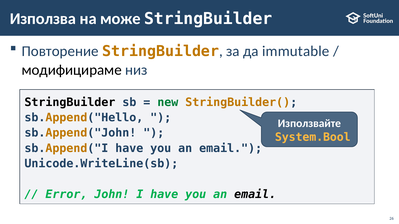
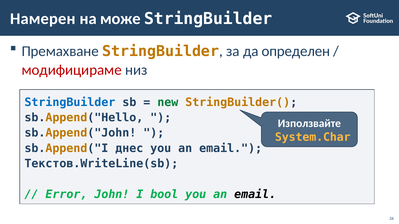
Използва: Използва -> Намерен (43, 19)
Повторение: Повторение -> Премахване (60, 51)
immutable: immutable -> определен (296, 51)
модифицираме colour: black -> red (72, 70)
StringBuilder colour: black -> blue (70, 102)
System.Bool: System.Bool -> System.Char (313, 137)
sb.Append("I have: have -> днес (129, 149)
Unicode.WriteLine(sb: Unicode.WriteLine(sb -> Текстов.WriteLine(sb (101, 164)
I have: have -> bool (164, 195)
